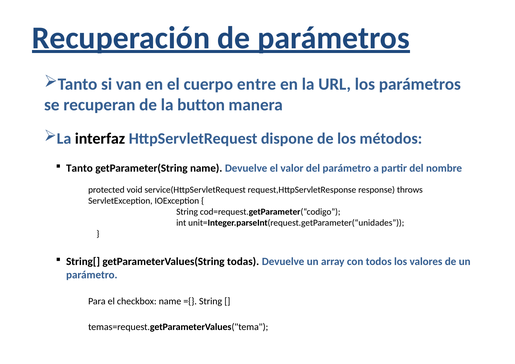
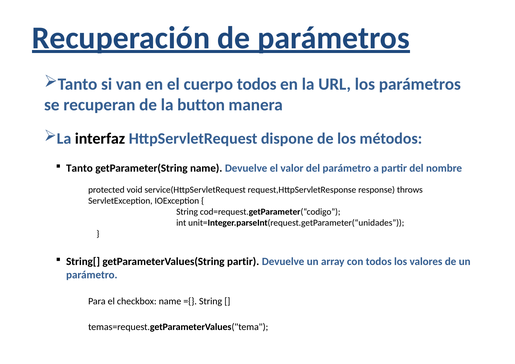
cuerpo entre: entre -> todos (257, 84)
getParameterValues(String todas: todas -> partir (243, 262)
